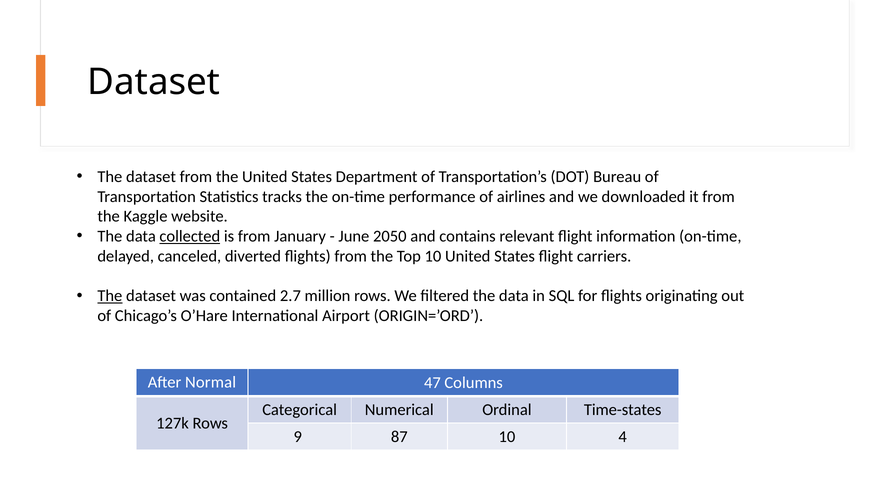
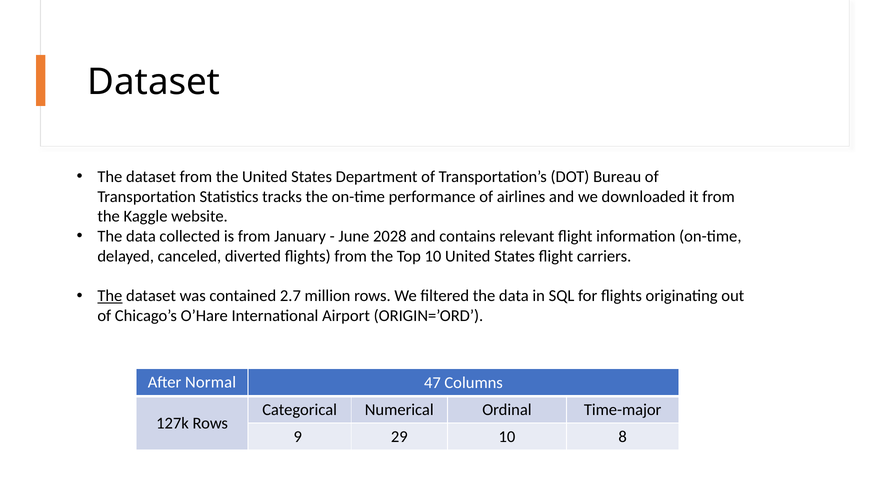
collected underline: present -> none (190, 236)
2050: 2050 -> 2028 (390, 236)
Time-states: Time-states -> Time-major (623, 410)
87: 87 -> 29 (399, 436)
4: 4 -> 8 (623, 436)
